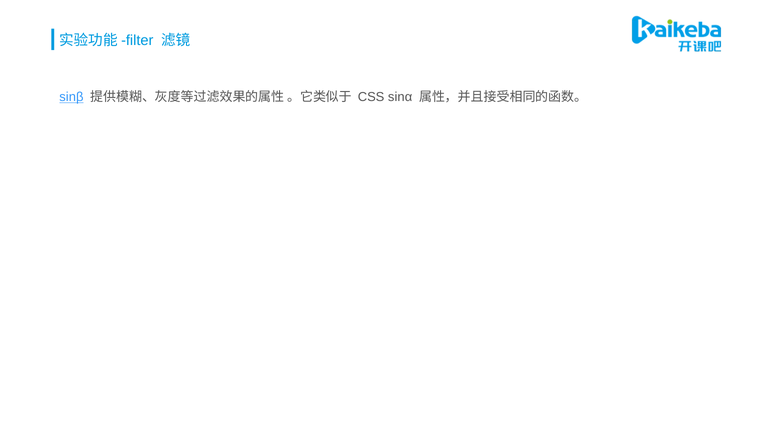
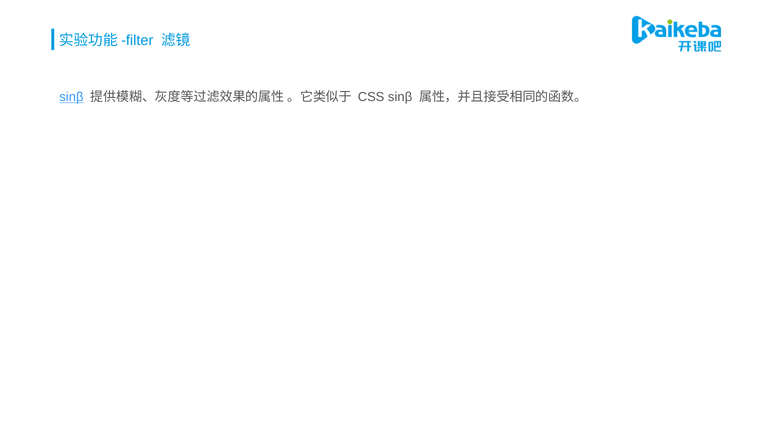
CSS sinα: sinα -> sinβ (400, 97)
